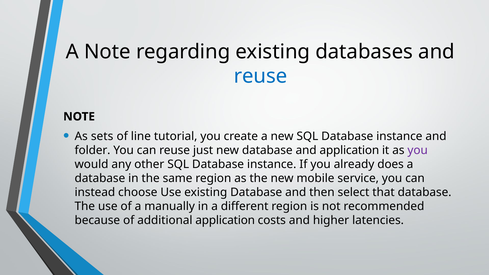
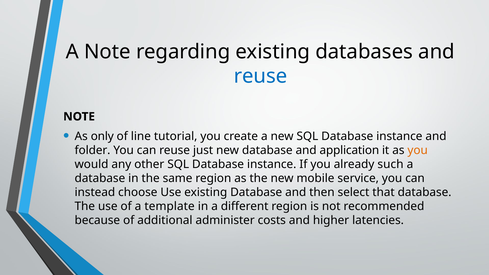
sets: sets -> only (102, 136)
you colour: purple -> orange (418, 150)
does: does -> such (390, 164)
manually: manually -> template (170, 206)
additional application: application -> administer (225, 220)
